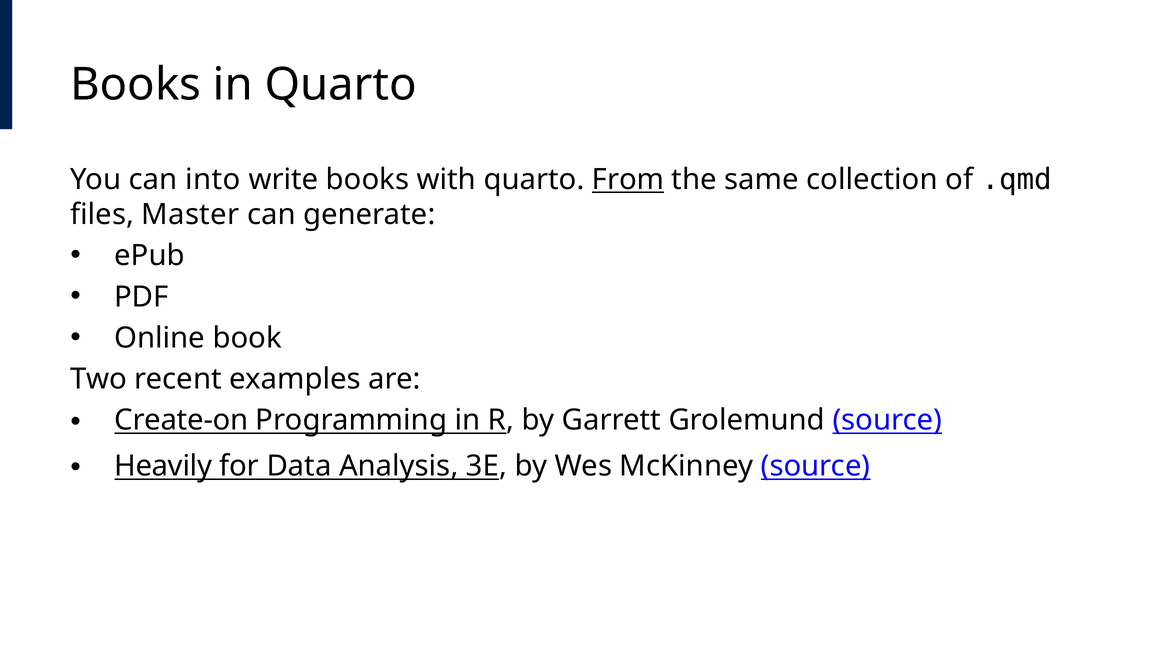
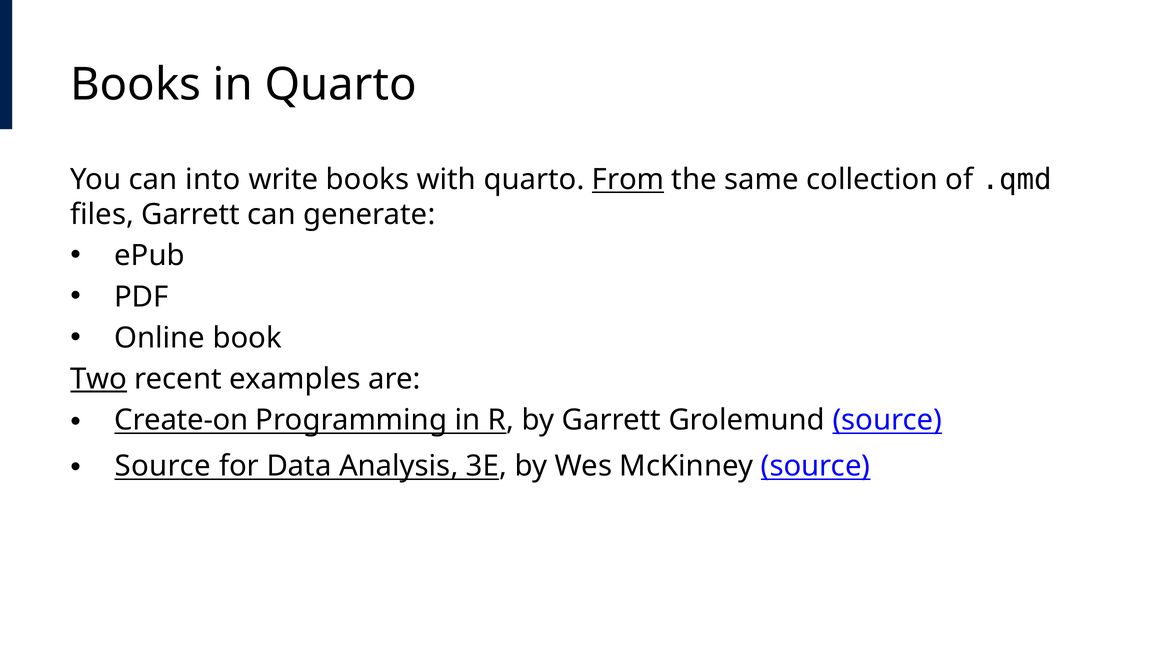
files Master: Master -> Garrett (191, 215)
Two underline: none -> present (99, 379)
Heavily: Heavily -> Source (163, 466)
